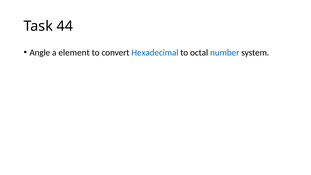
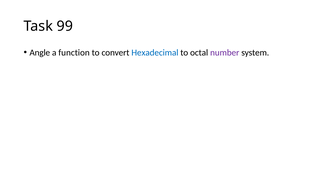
44: 44 -> 99 (65, 26)
element: element -> function (74, 53)
number colour: blue -> purple (225, 53)
